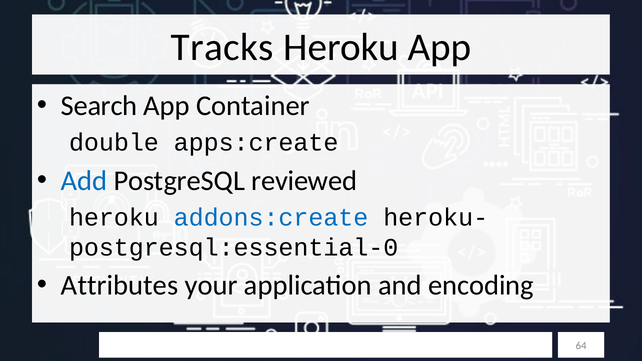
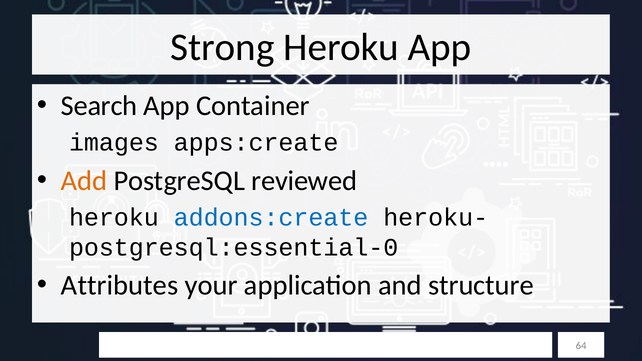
Tracks: Tracks -> Strong (222, 47)
double: double -> images (114, 143)
Add colour: blue -> orange (84, 181)
encoding: encoding -> structure (481, 286)
